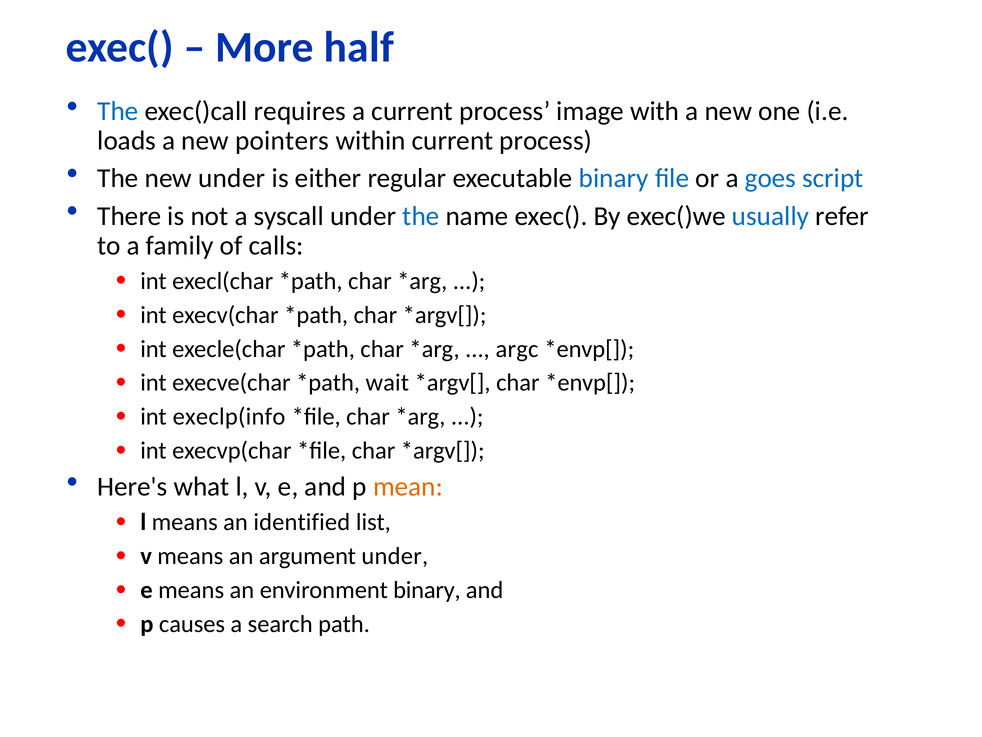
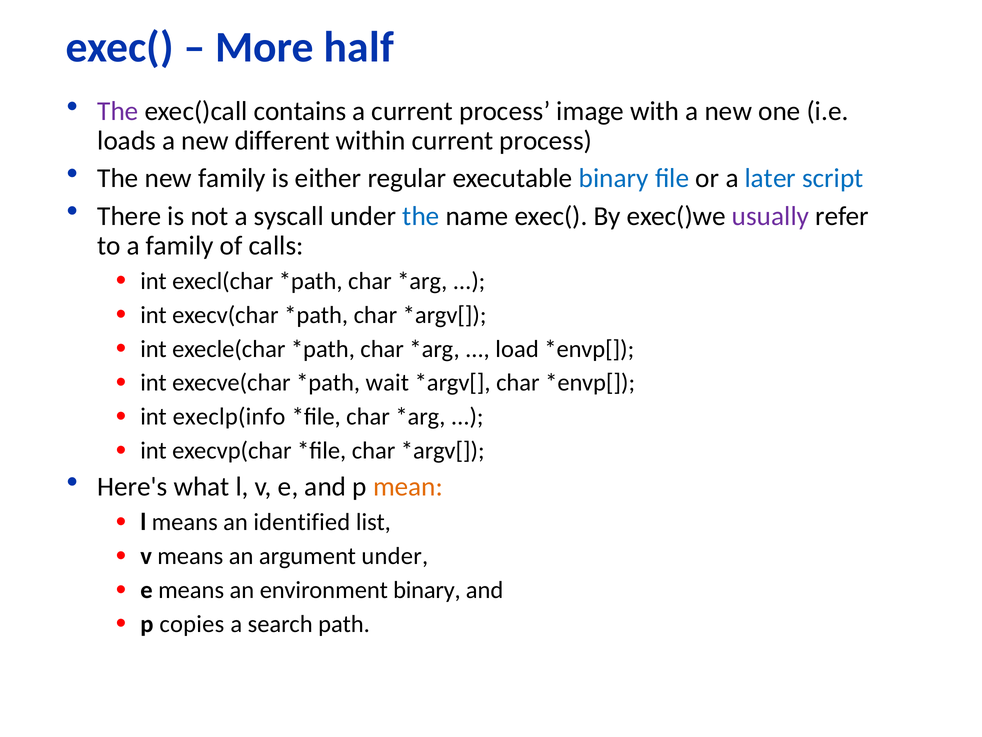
The colour: blue -> purple (118, 111)
requires: requires -> contains (300, 111)
pointers: pointers -> different (282, 141)
new under: under -> family (232, 178)
goes: goes -> later (770, 178)
usually colour: blue -> purple (771, 216)
argc: argc -> load (517, 349)
causes: causes -> copies (192, 624)
